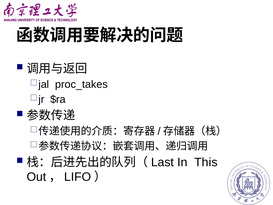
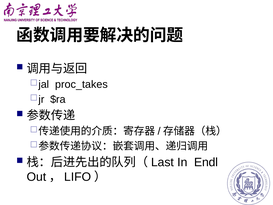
This: This -> Endl (206, 162)
